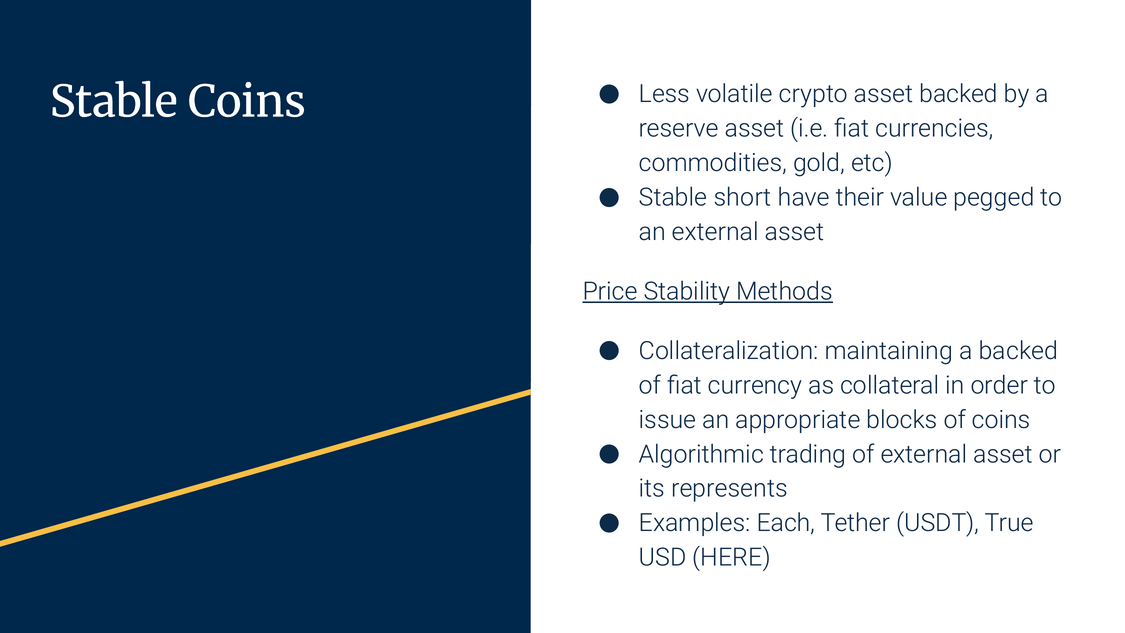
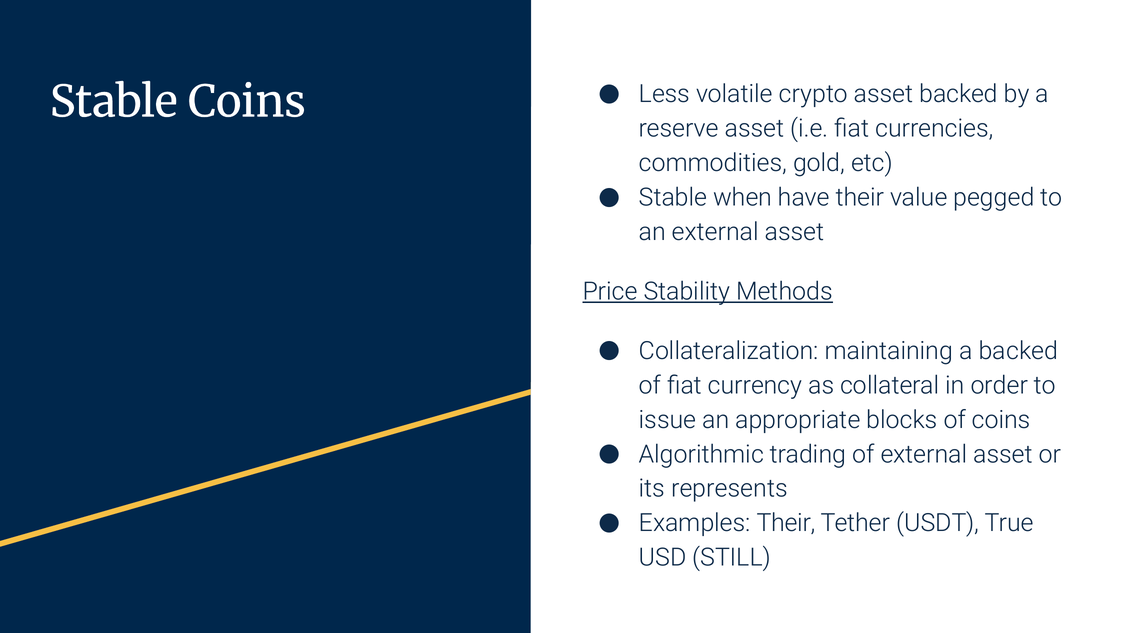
short: short -> when (743, 197)
Examples Each: Each -> Their (786, 523)
HERE: HERE -> STILL (732, 558)
